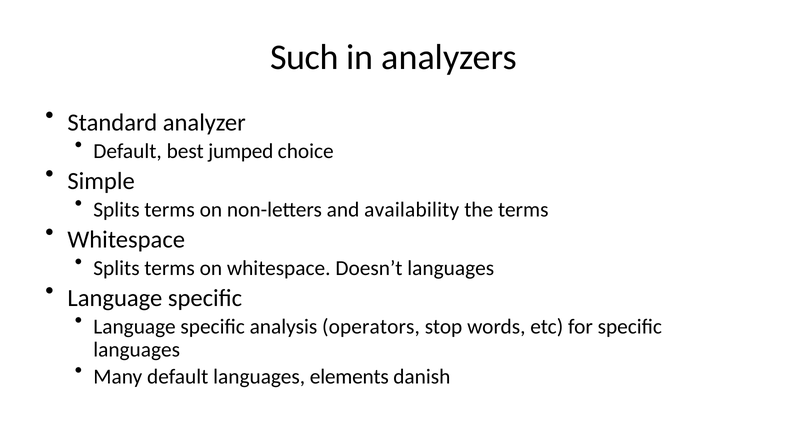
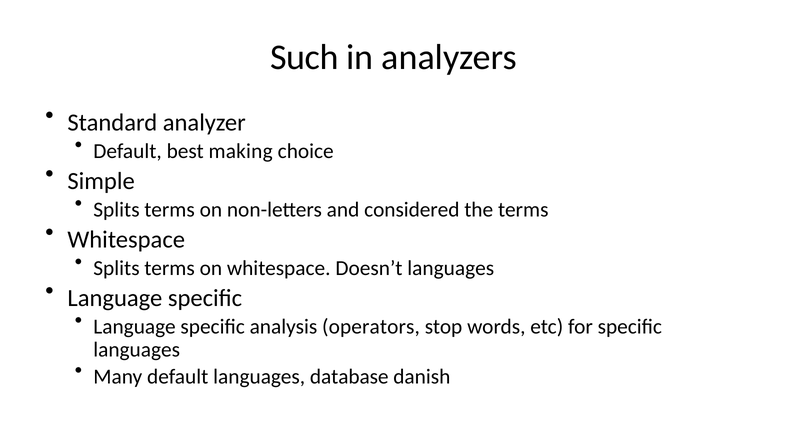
jumped: jumped -> making (241, 151)
availability: availability -> considered (412, 210)
elements: elements -> database (349, 377)
